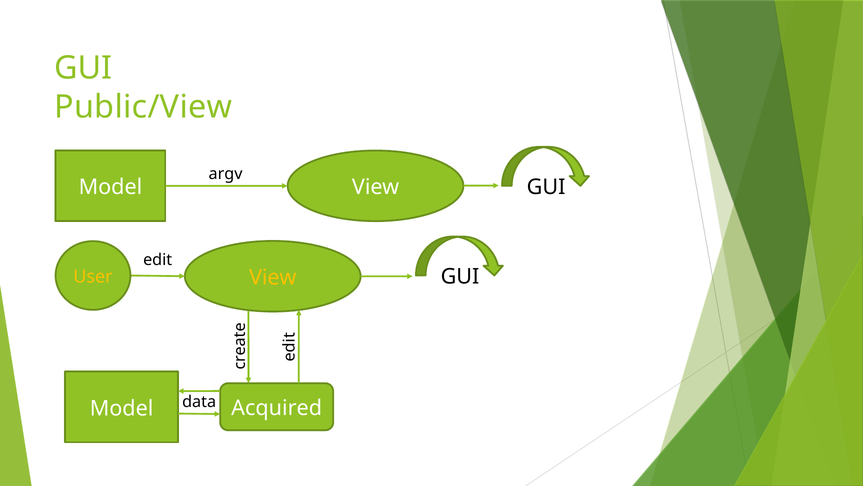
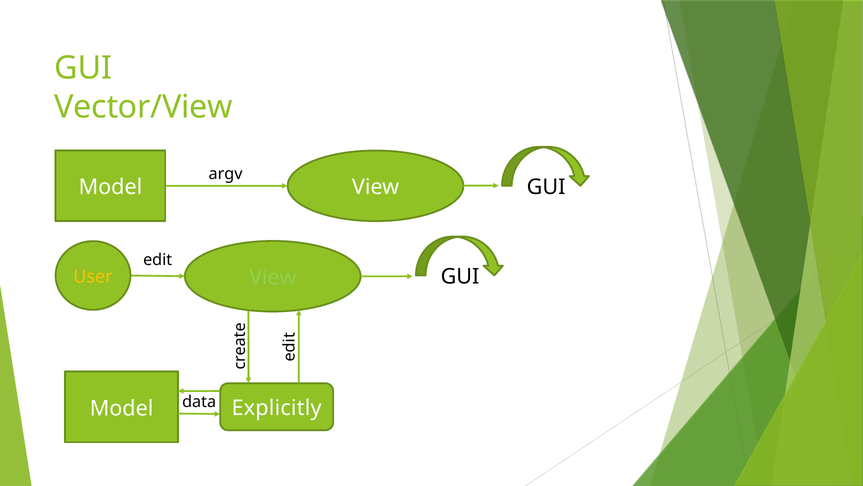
Public/View: Public/View -> Vector/View (143, 107)
View colour: yellow -> light green (273, 277)
Acquired: Acquired -> Explicitly (277, 408)
